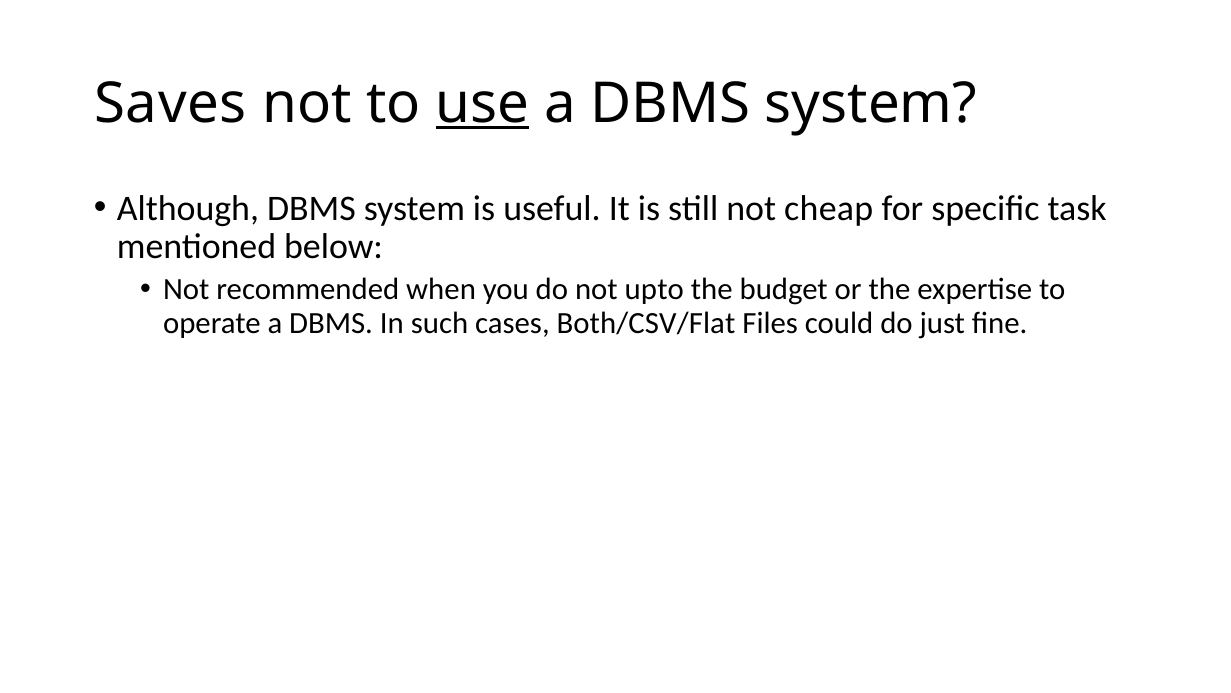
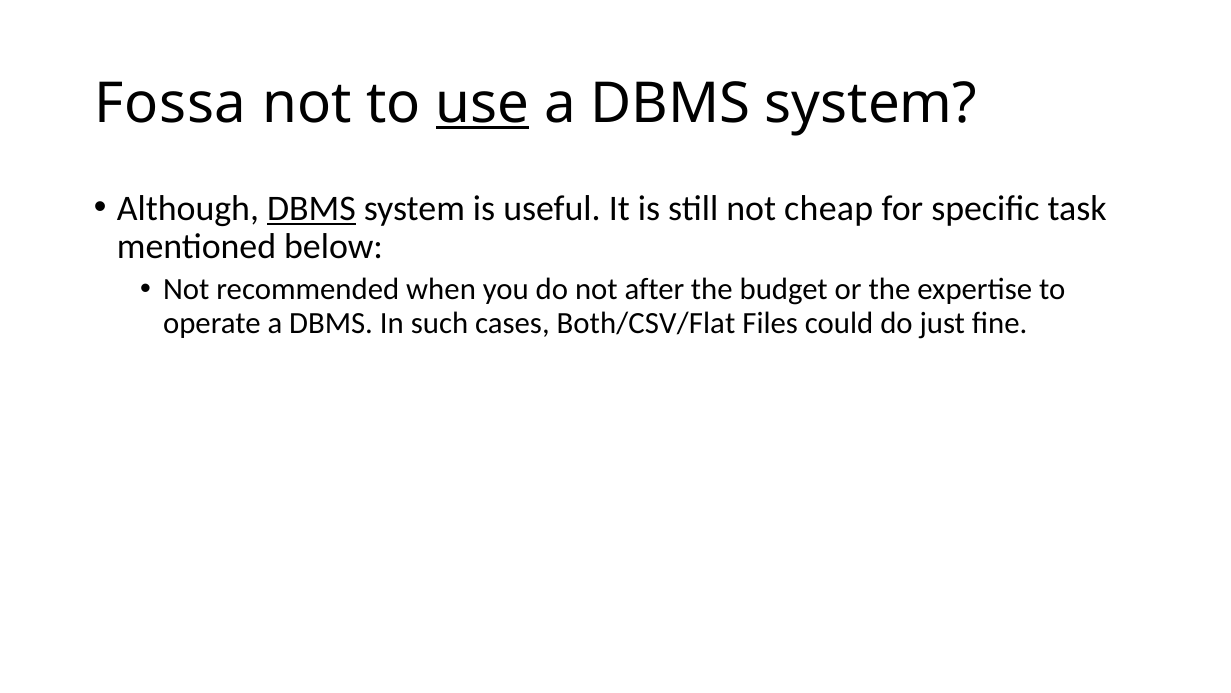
Saves: Saves -> Fossa (171, 103)
DBMS underline: none -> present (311, 208)
upto: upto -> after (654, 289)
